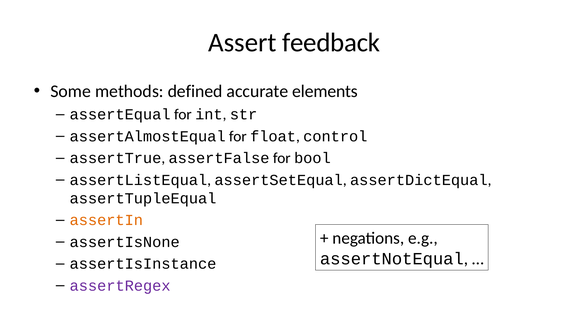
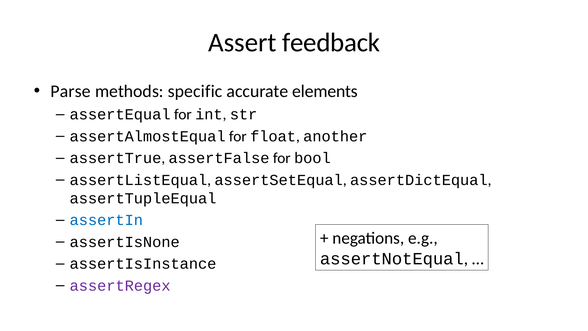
Some: Some -> Parse (71, 91)
defined: defined -> specific (195, 91)
control: control -> another (335, 136)
assertIn colour: orange -> blue (106, 220)
